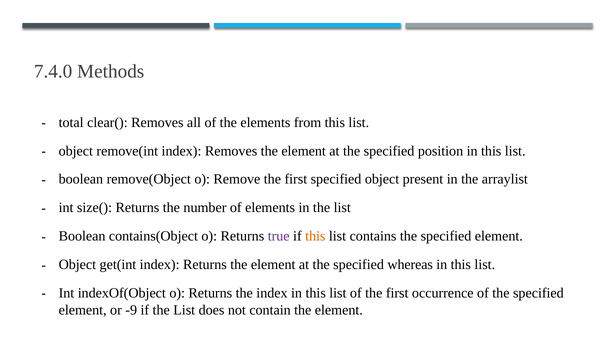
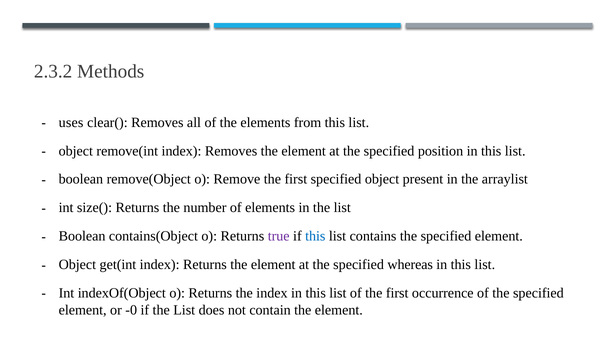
7.4.0: 7.4.0 -> 2.3.2 (53, 72)
total: total -> uses (71, 122)
this colour: orange -> blue (315, 236)
-9: -9 -> -0 (131, 310)
